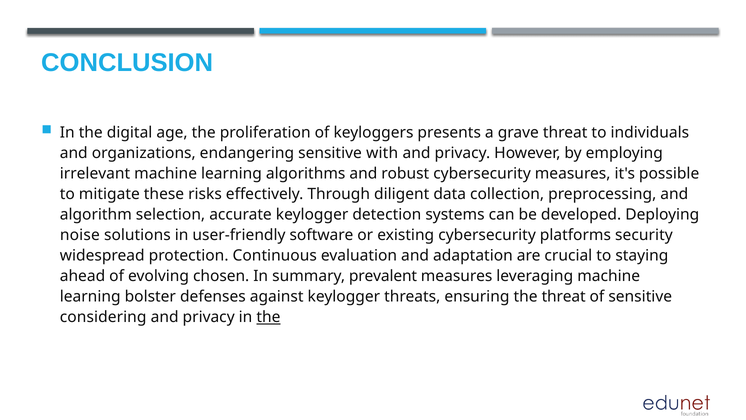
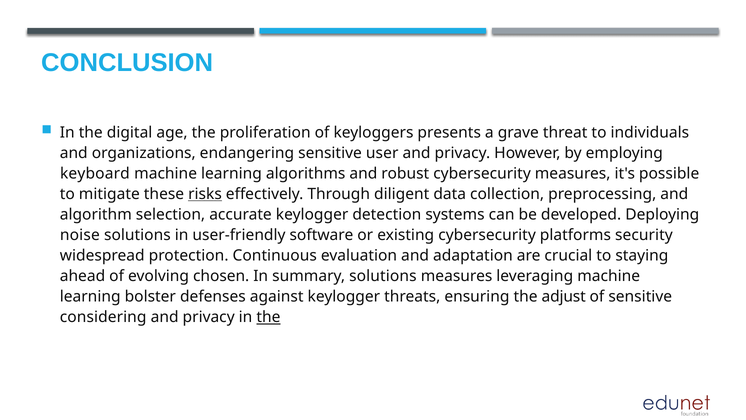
with: with -> user (382, 153)
irrelevant: irrelevant -> keyboard (95, 173)
risks underline: none -> present (205, 194)
summary prevalent: prevalent -> solutions (383, 276)
the threat: threat -> adjust (564, 297)
